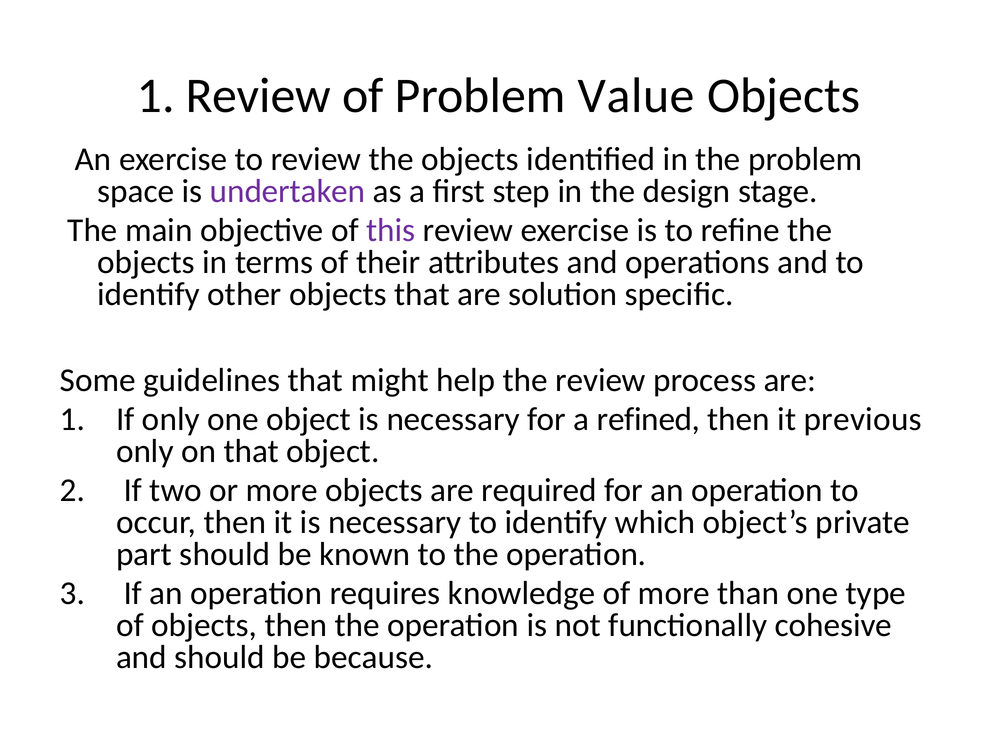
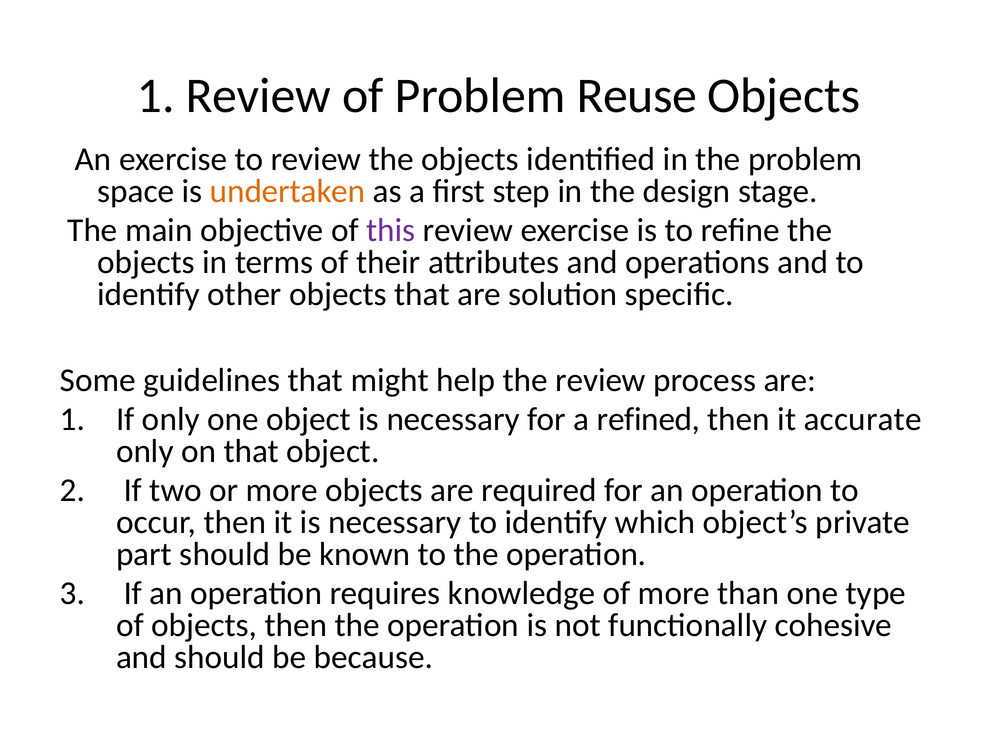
Value: Value -> Reuse (637, 96)
undertaken colour: purple -> orange (288, 191)
previous: previous -> accurate (863, 419)
